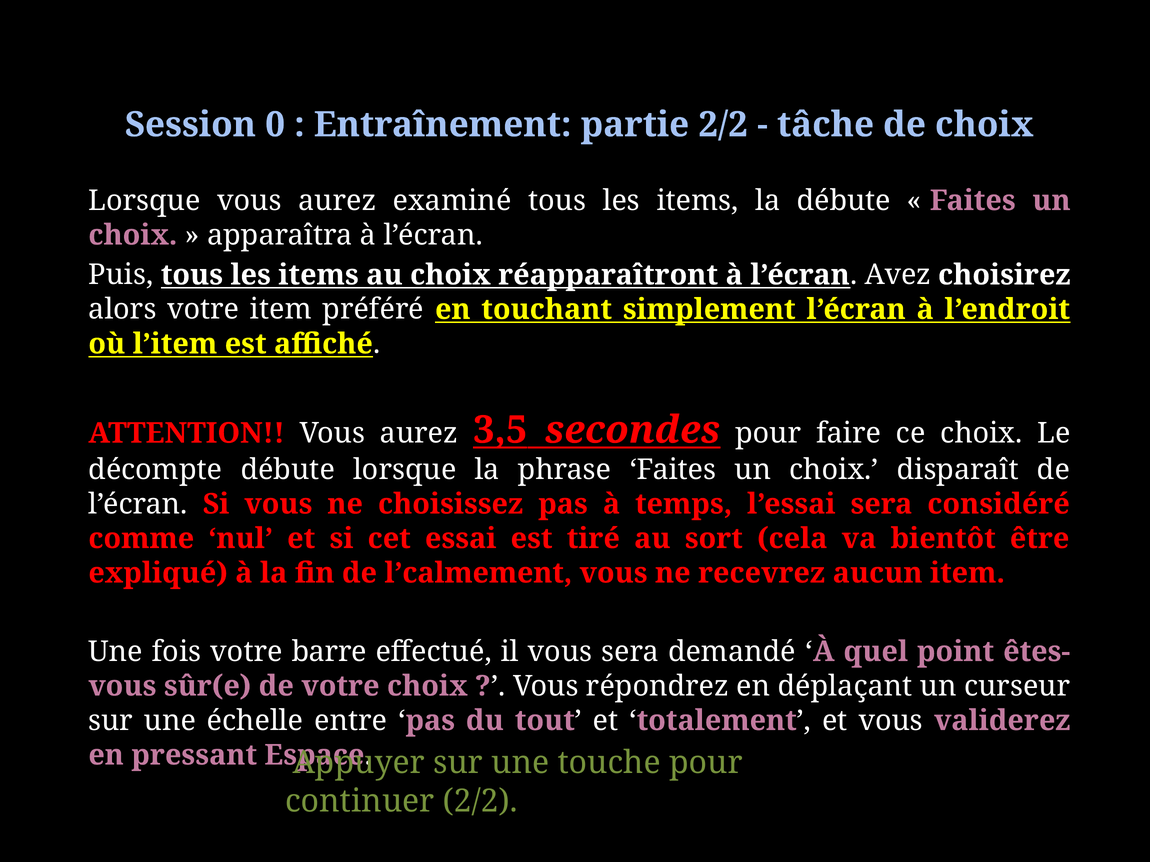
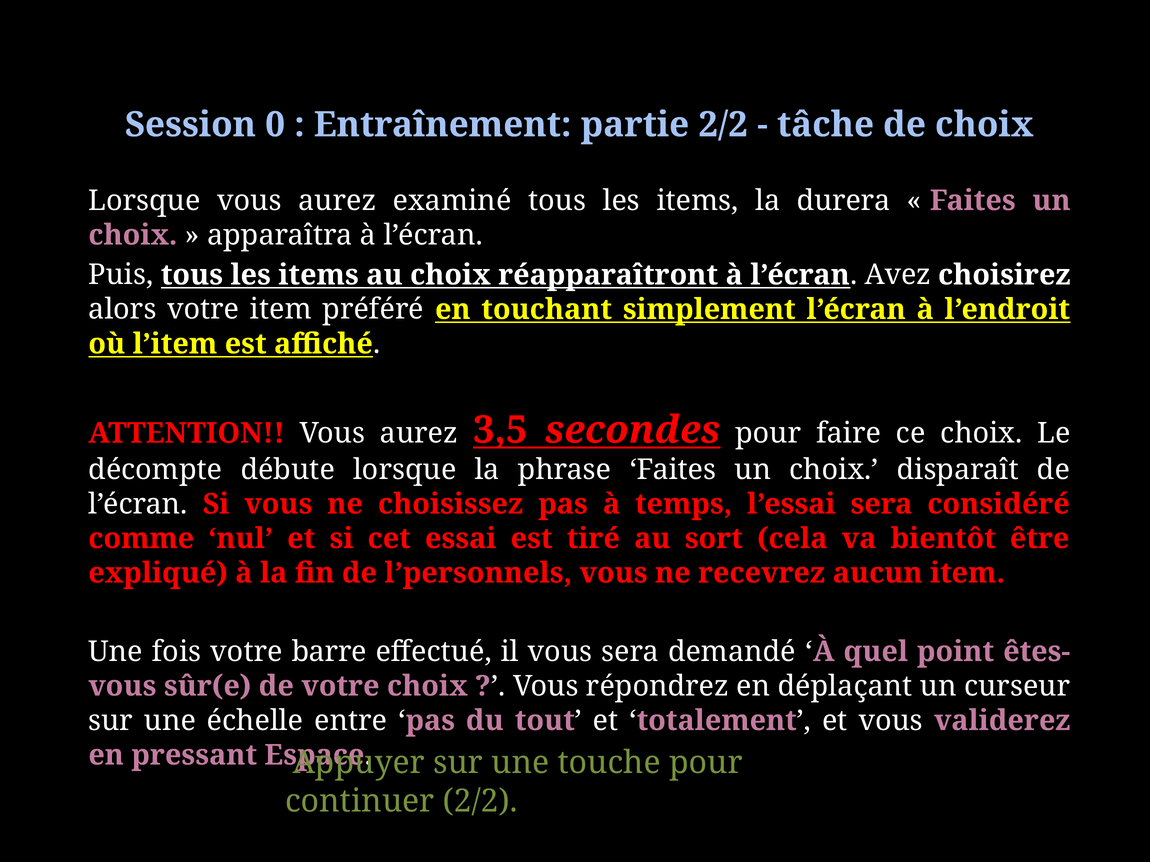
la débute: débute -> durera (844, 201)
l’calmement: l’calmement -> l’personnels (478, 573)
